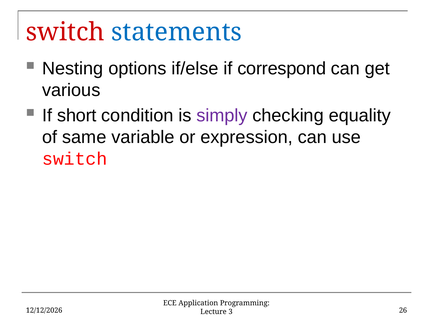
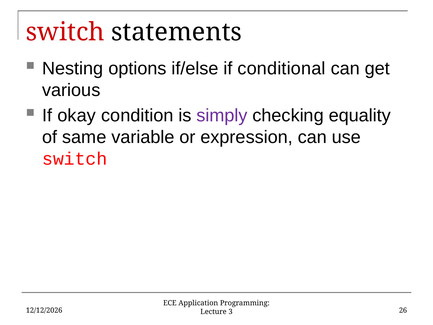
statements colour: blue -> black (177, 32)
correspond: correspond -> conditional (282, 68)
short: short -> okay (77, 115)
